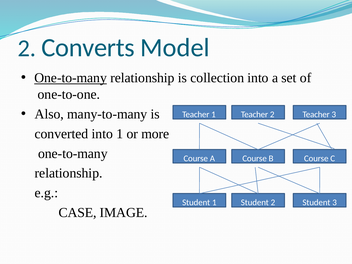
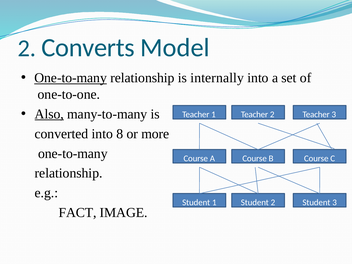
collection: collection -> internally (217, 78)
Also underline: none -> present (49, 114)
into 1: 1 -> 8 (120, 134)
CASE: CASE -> FACT (78, 213)
